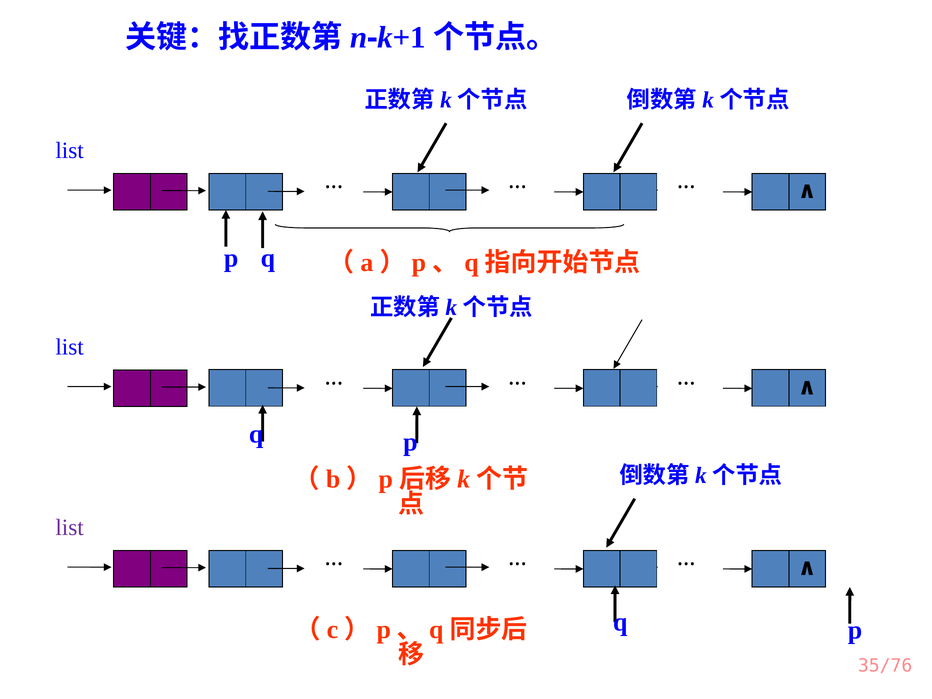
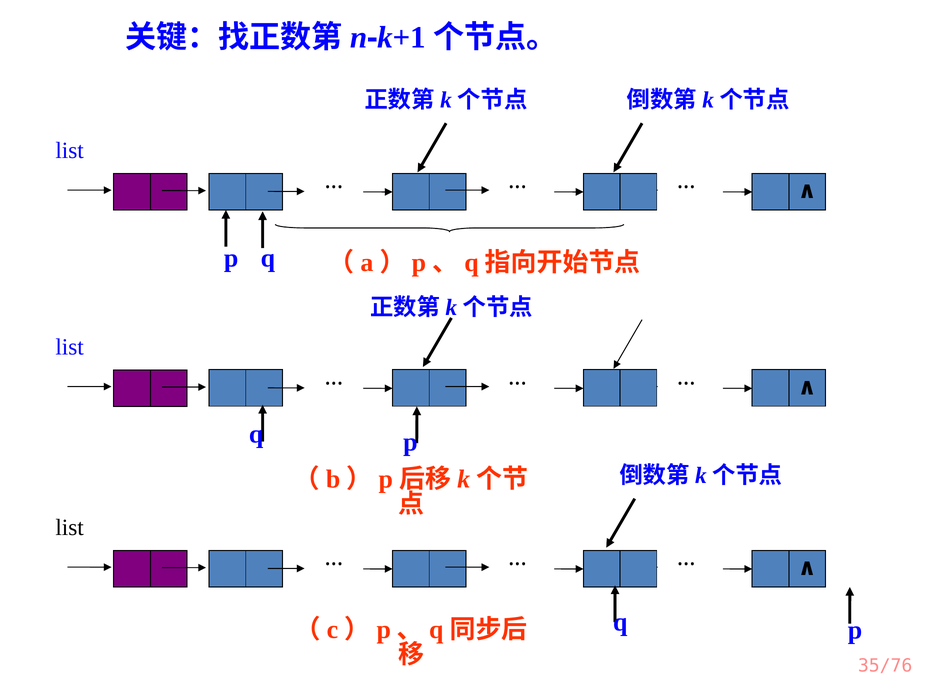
list colour: purple -> black (70, 528)
